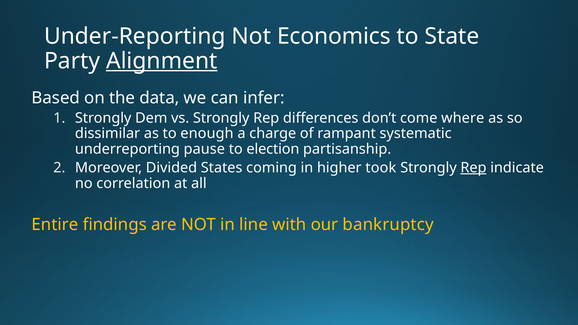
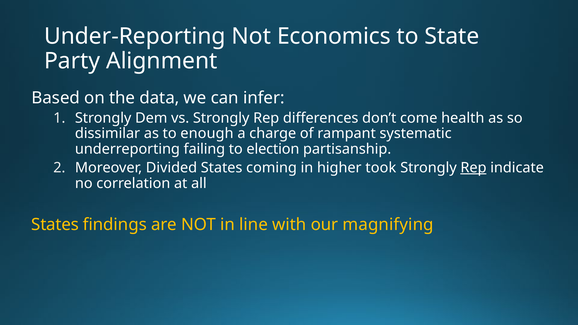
Alignment underline: present -> none (162, 61)
where: where -> health (463, 118)
pause: pause -> failing (204, 149)
Entire: Entire -> States (55, 225)
bankruptcy: bankruptcy -> magnifying (388, 225)
